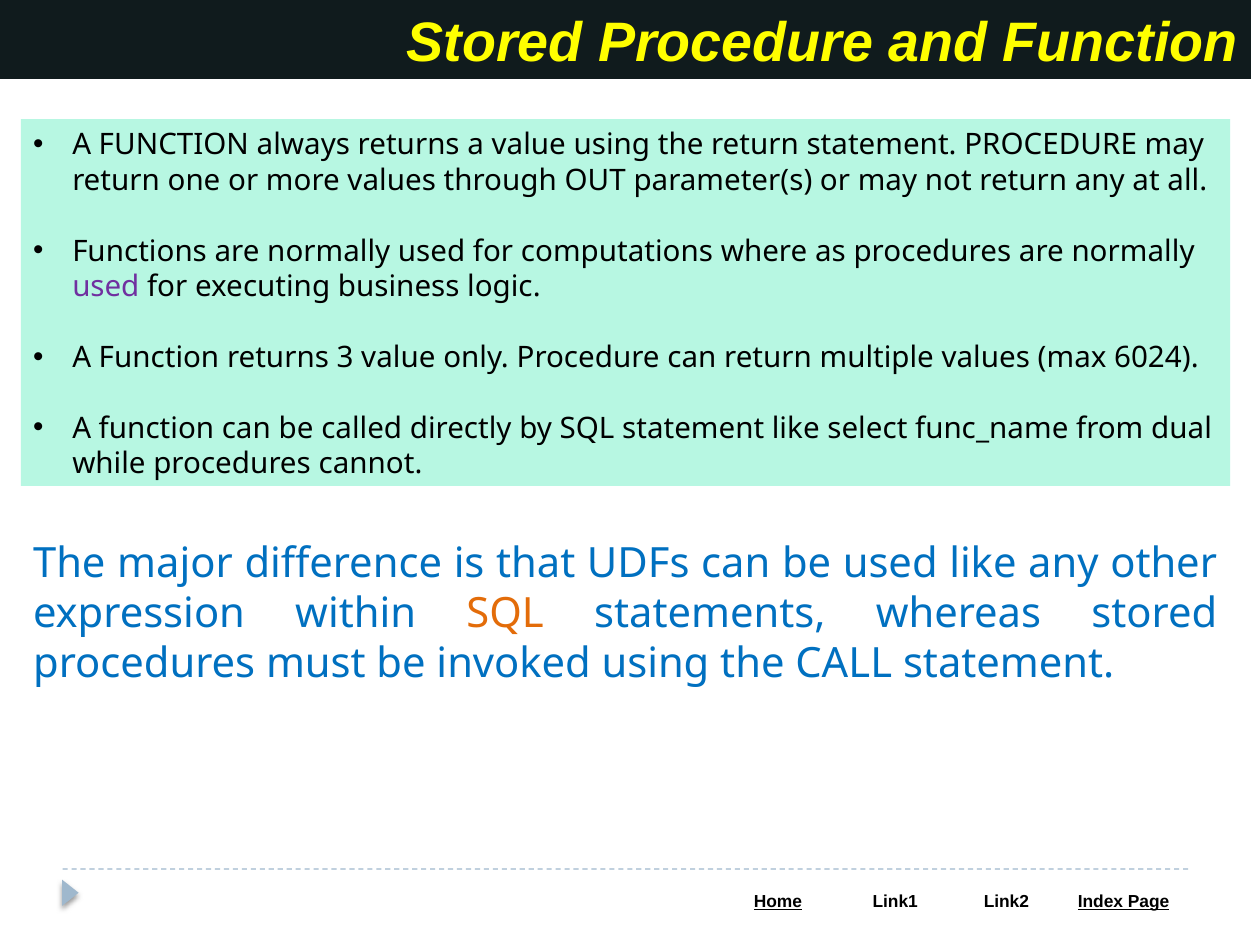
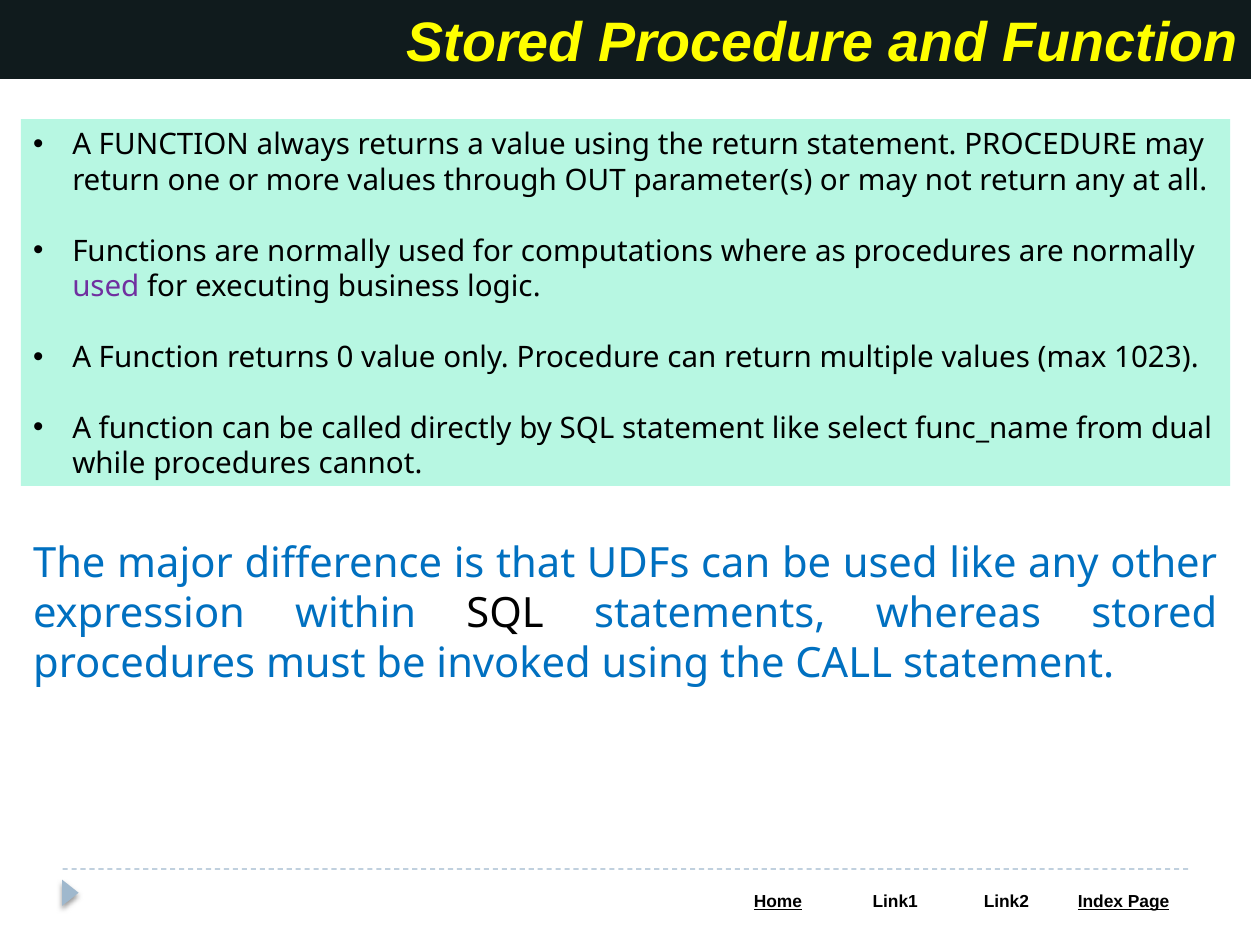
3: 3 -> 0 (345, 358)
6024: 6024 -> 1023 (1156, 358)
SQL colour: orange -> black (505, 614)
